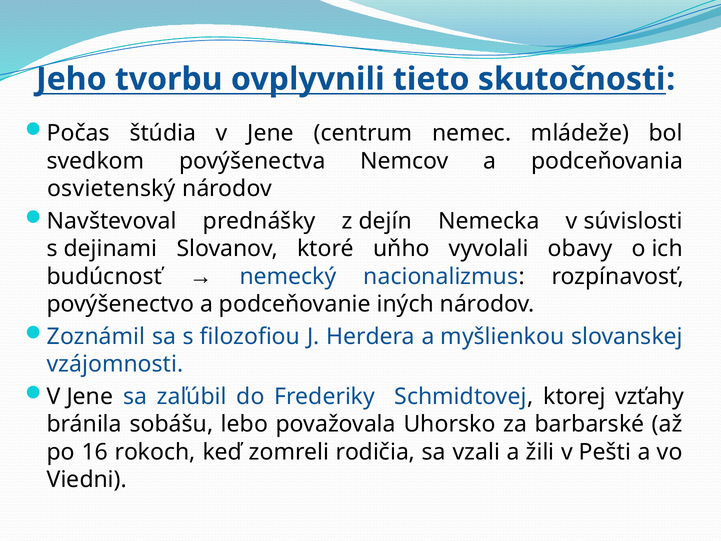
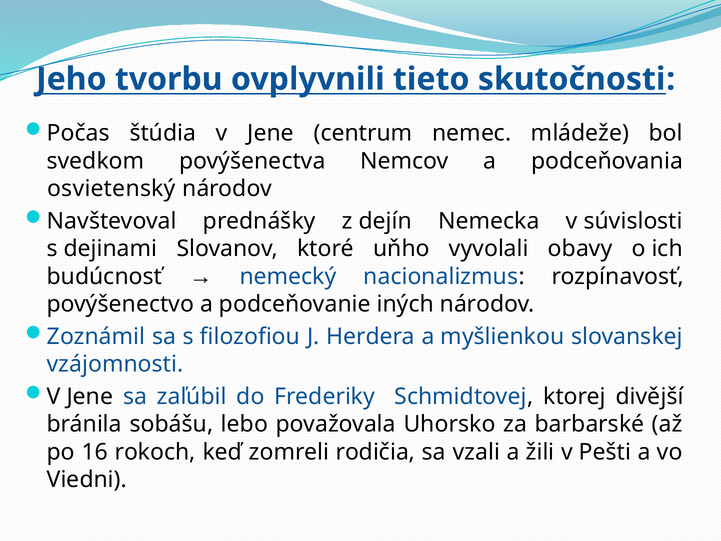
vzťahy: vzťahy -> divější (650, 396)
